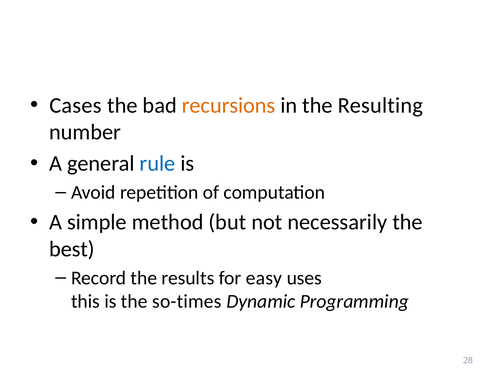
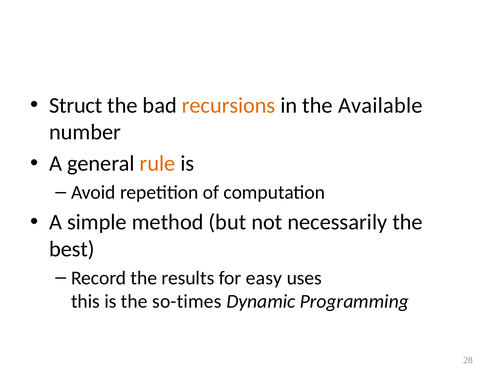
Cases: Cases -> Struct (76, 106)
Resulting: Resulting -> Available (380, 106)
rule colour: blue -> orange (157, 164)
